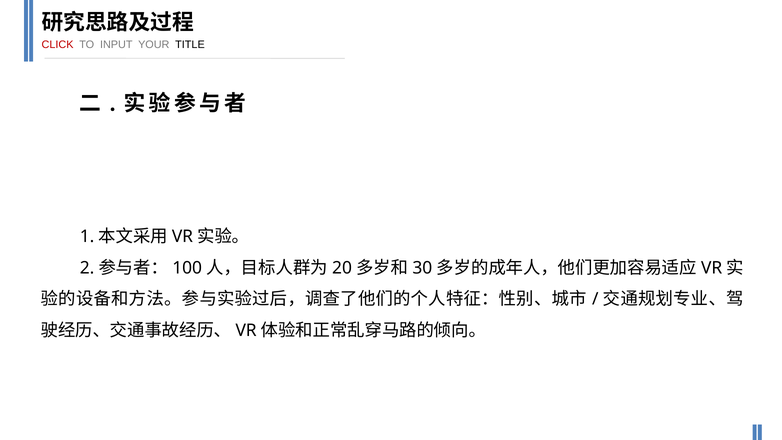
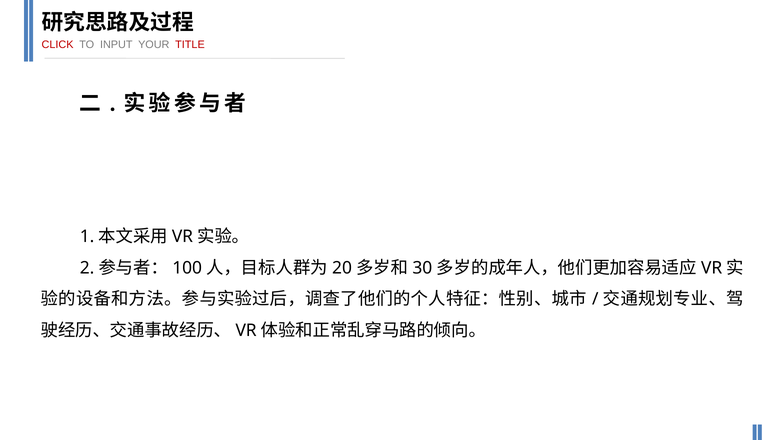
TITLE colour: black -> red (190, 45)
